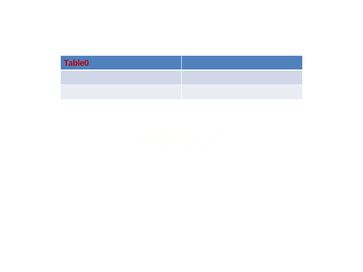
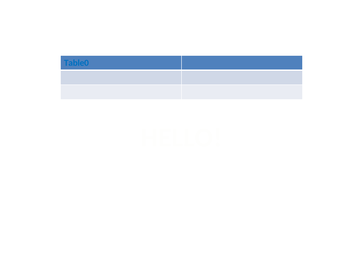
Table0 colour: red -> blue (76, 63)
